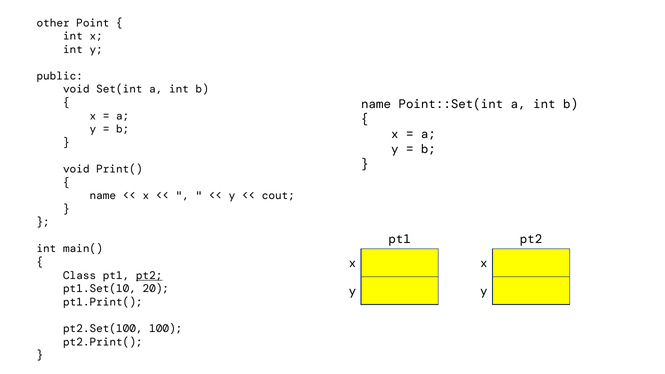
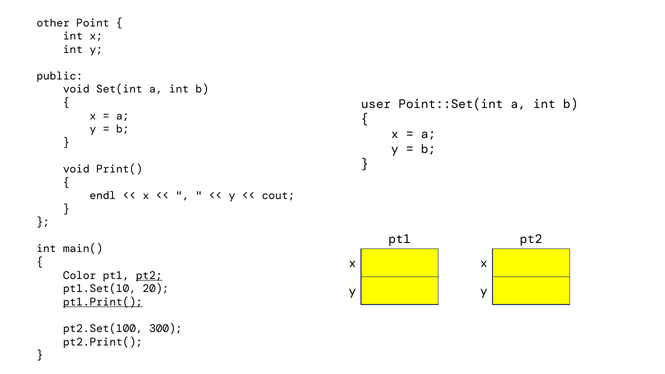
name: name -> user (376, 104)
name: name -> endl (103, 196)
Class: Class -> Color (80, 275)
pt1.Print( underline: none -> present (103, 302)
100: 100 -> 300 (166, 329)
